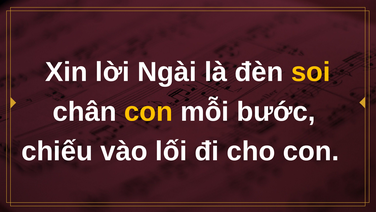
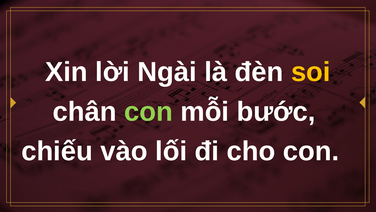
con colour: yellow -> light green (148, 111)
